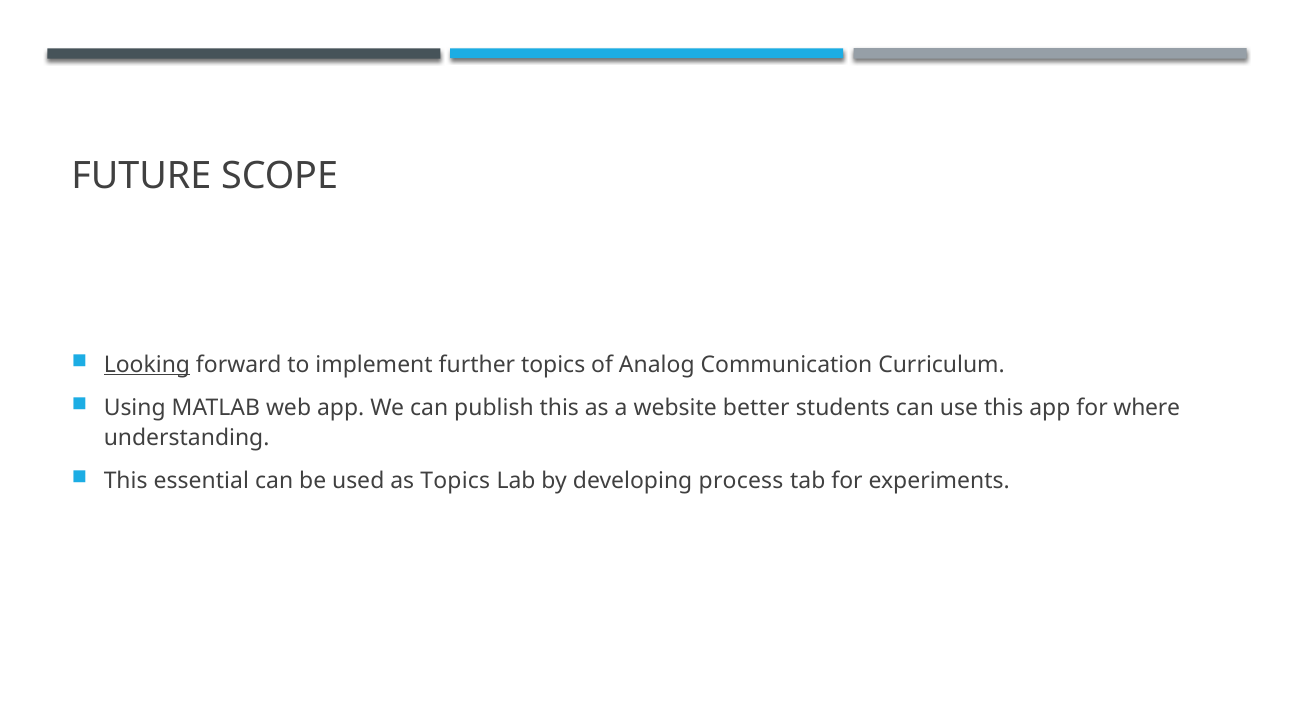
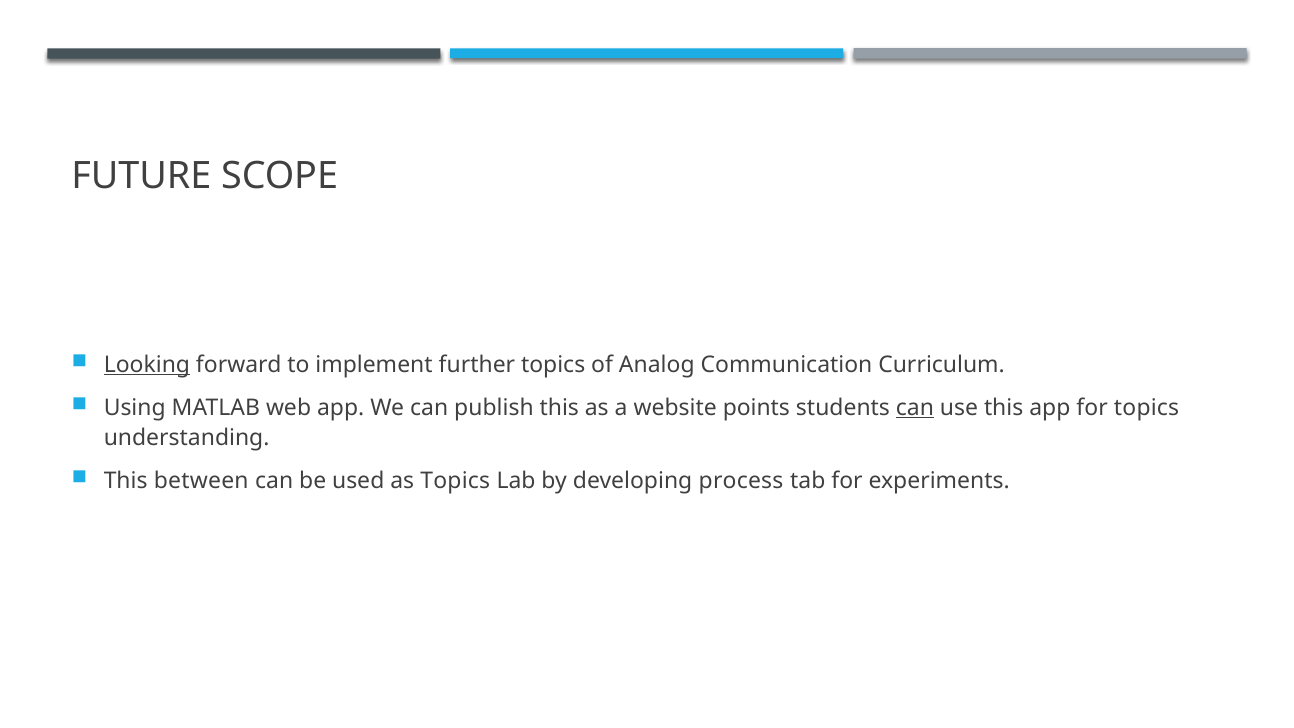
better: better -> points (756, 408)
can underline: none -> present (915, 408)
for where: where -> topics (1147, 408)
essential: essential -> between (201, 481)
